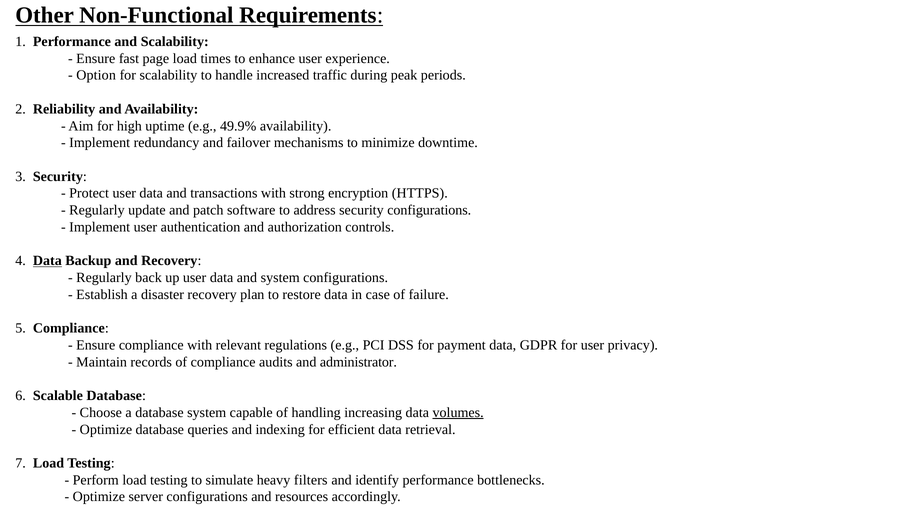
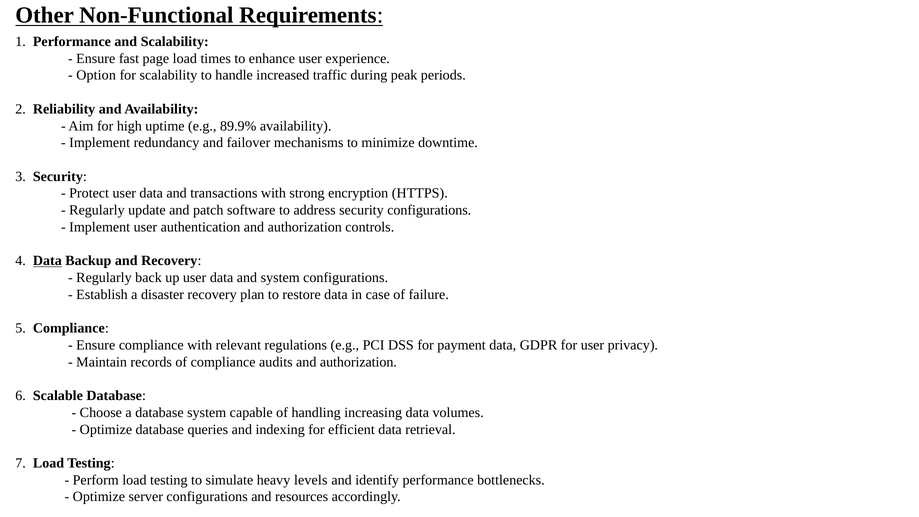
49.9%: 49.9% -> 89.9% (238, 126)
audits and administrator: administrator -> authorization (358, 362)
volumes underline: present -> none (458, 412)
filters: filters -> levels (311, 480)
